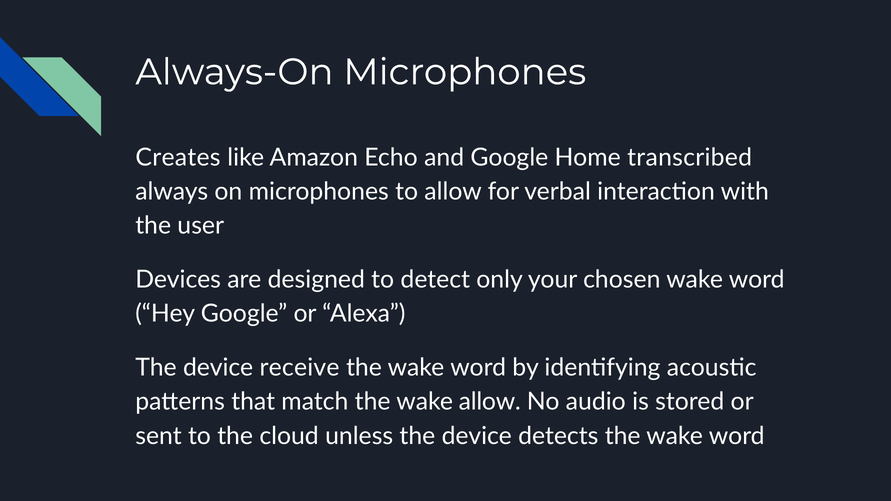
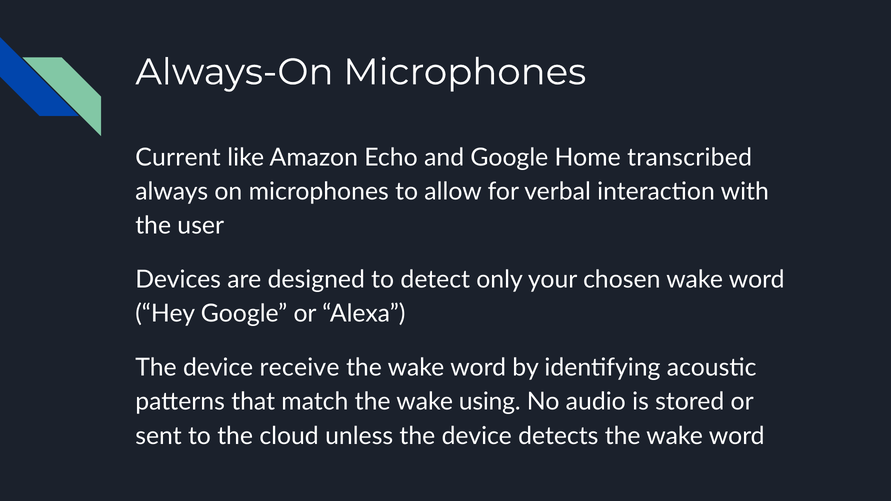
Creates: Creates -> Current (178, 157)
wake allow: allow -> using (490, 402)
